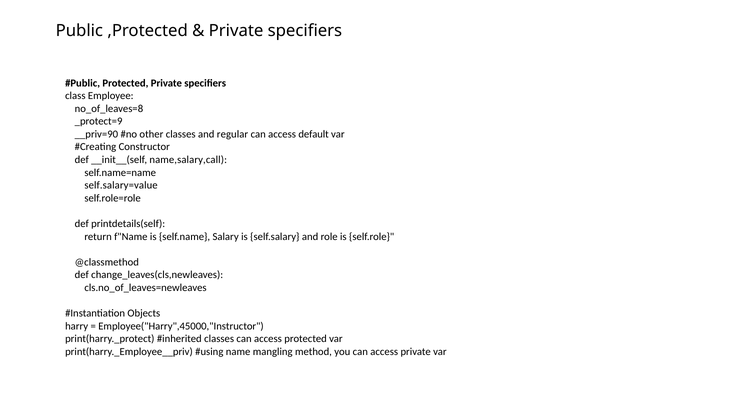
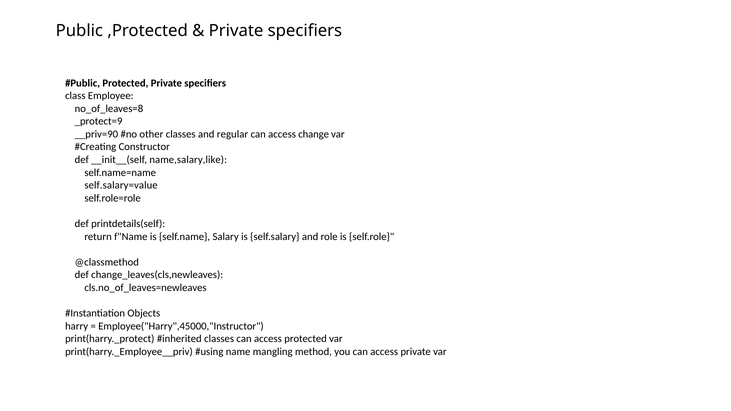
default: default -> change (314, 134)
name,salary,call: name,salary,call -> name,salary,like (188, 160)
